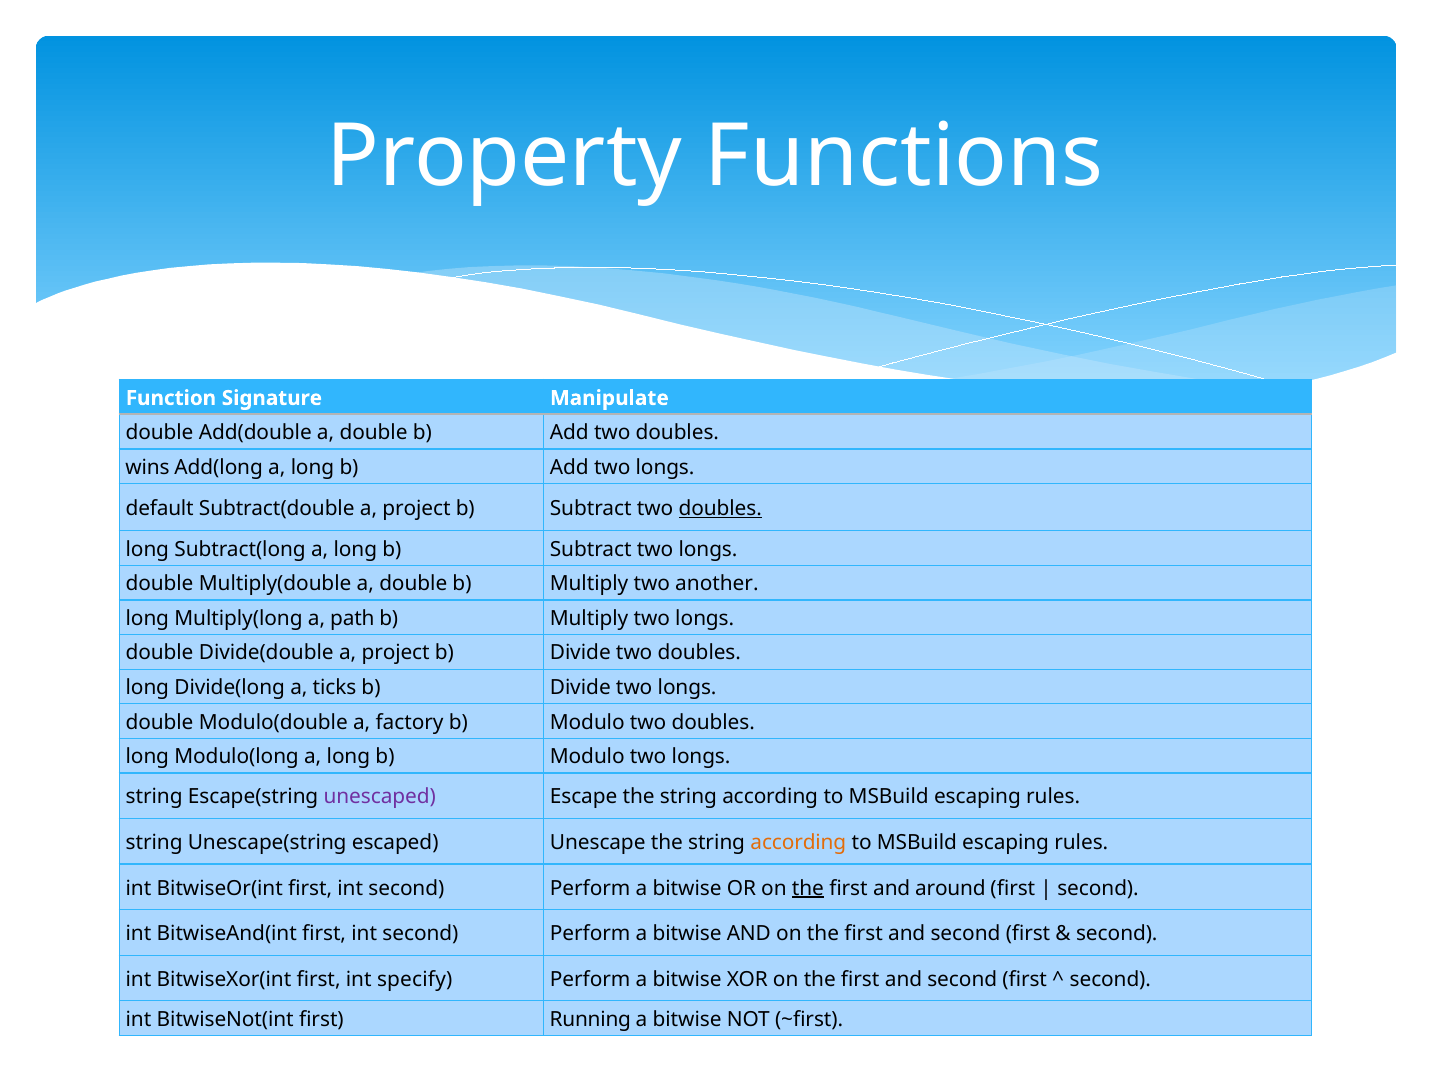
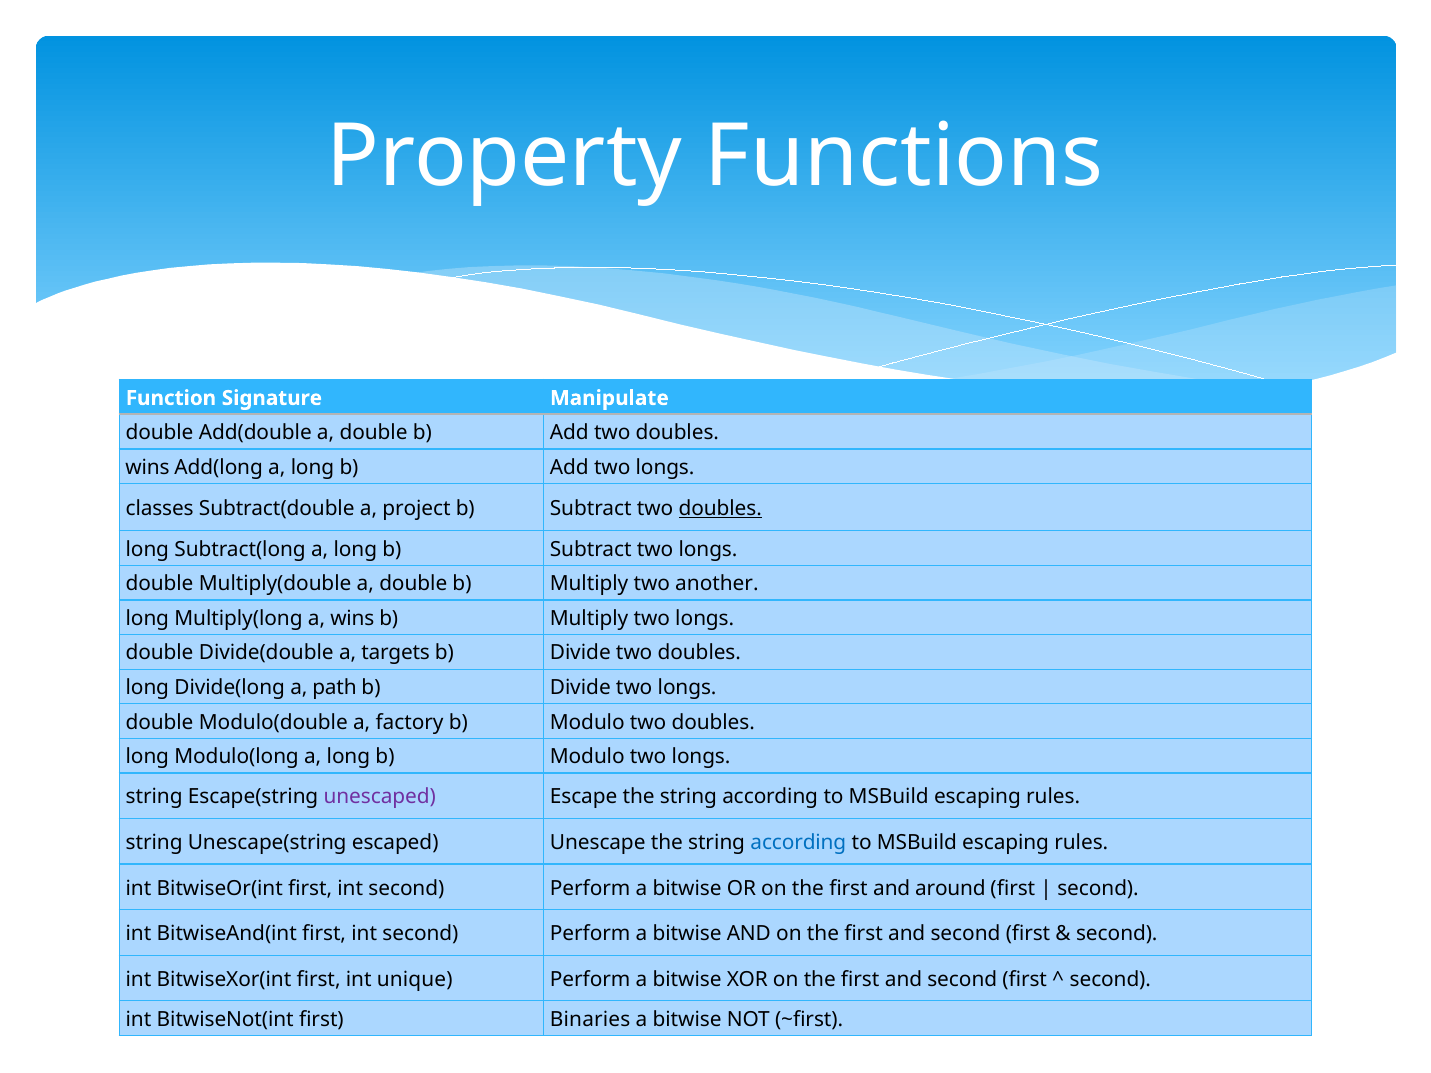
default: default -> classes (160, 508)
a path: path -> wins (352, 619)
Divide(double a project: project -> targets (396, 653)
ticks: ticks -> path (335, 688)
according colour: orange -> blue (798, 843)
the underline: present -> none (808, 888)
specify: specify -> unique (415, 979)
Running: Running -> Binaries (590, 1019)
